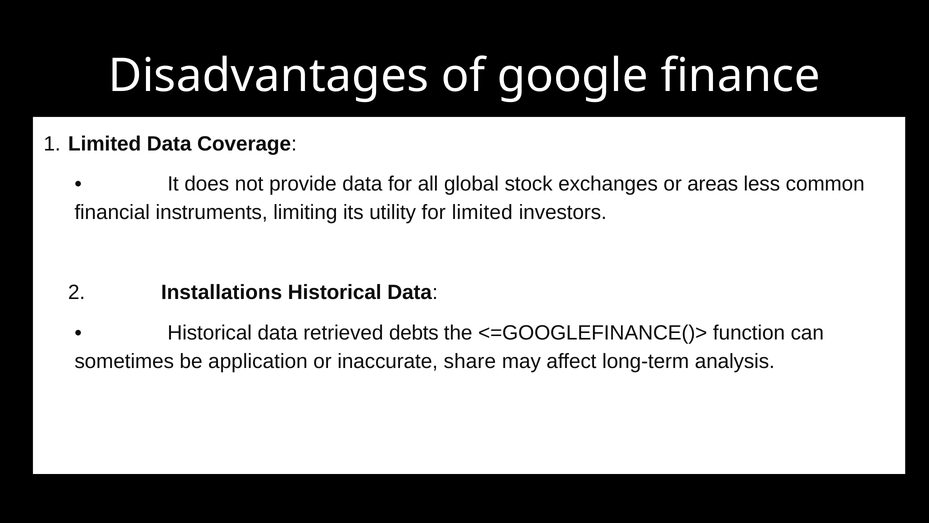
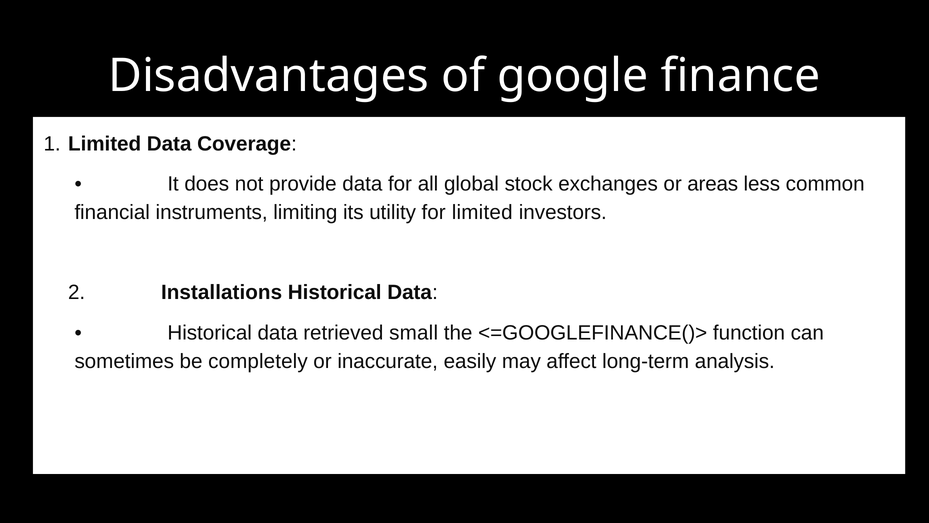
debts: debts -> small (414, 332)
application: application -> completely (258, 361)
share: share -> easily (470, 361)
